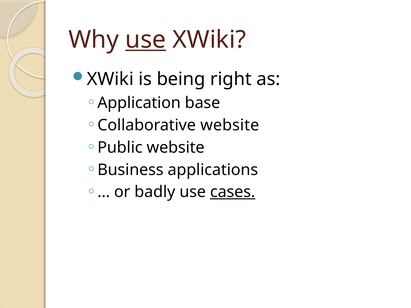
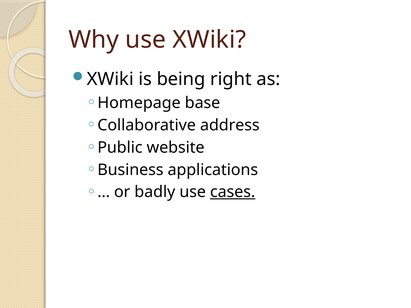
use underline: present -> none (146, 40)
Application: Application -> Homepage (139, 103)
Collaborative website: website -> address (230, 125)
